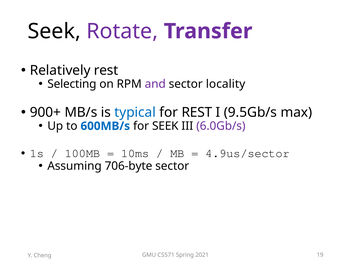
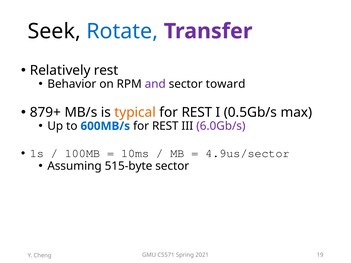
Rotate colour: purple -> blue (122, 31)
Selecting: Selecting -> Behavior (72, 84)
locality: locality -> toward (226, 84)
900+: 900+ -> 879+ (45, 112)
typical colour: blue -> orange (135, 112)
9.5Gb/s: 9.5Gb/s -> 0.5Gb/s (250, 112)
600MB/s for SEEK: SEEK -> REST (165, 126)
706-byte: 706-byte -> 515-byte (128, 166)
